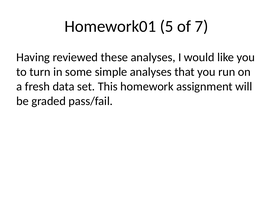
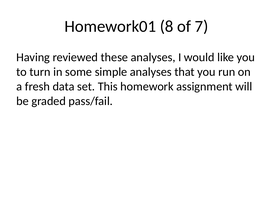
5: 5 -> 8 (167, 26)
